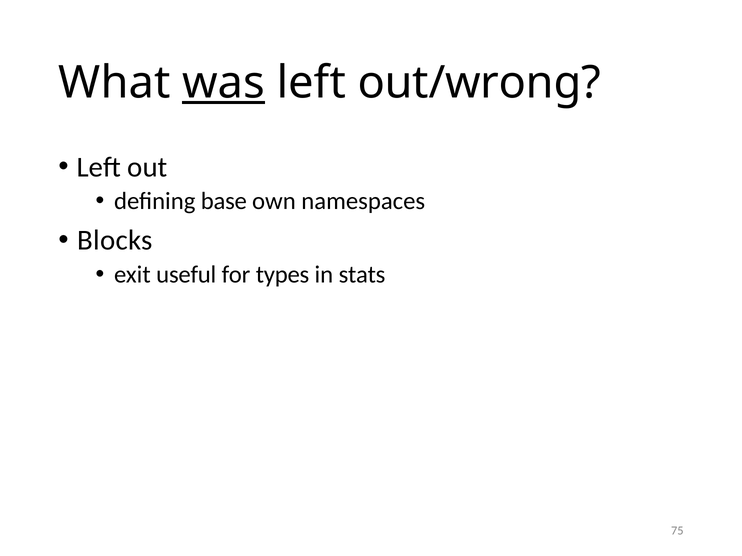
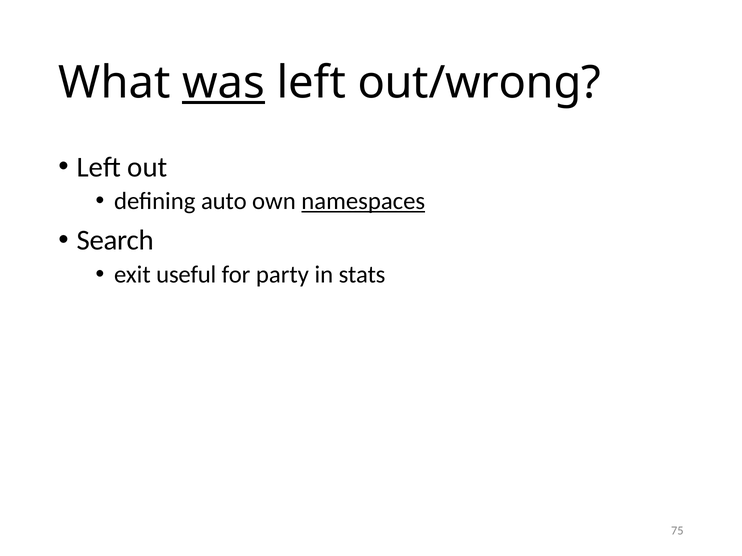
base: base -> auto (224, 201)
namespaces underline: none -> present (363, 201)
Blocks: Blocks -> Search (115, 241)
types: types -> party (282, 275)
